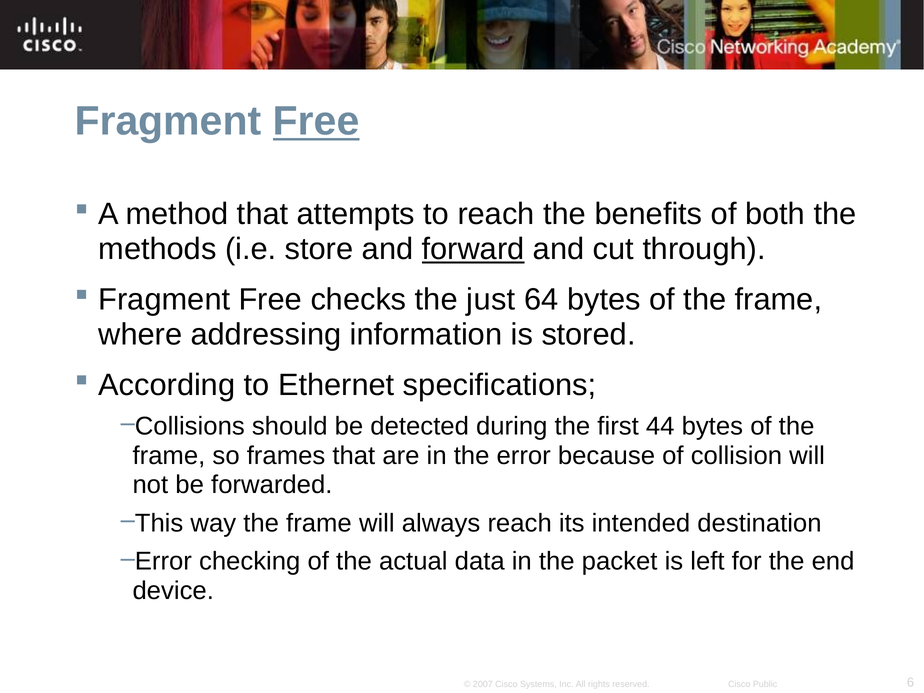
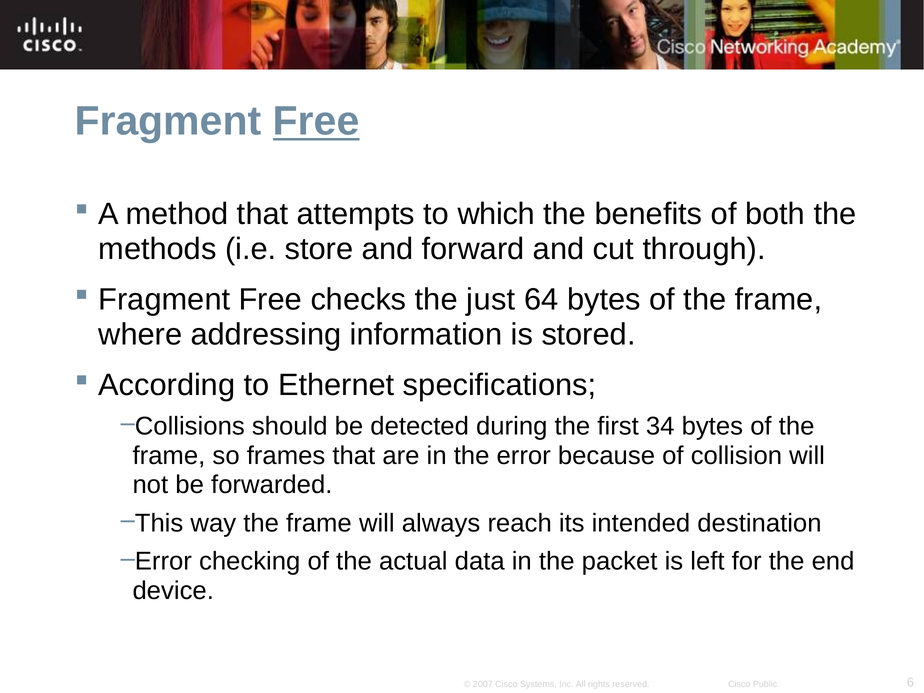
to reach: reach -> which (496, 214)
forward underline: present -> none (473, 249)
44: 44 -> 34 (660, 426)
